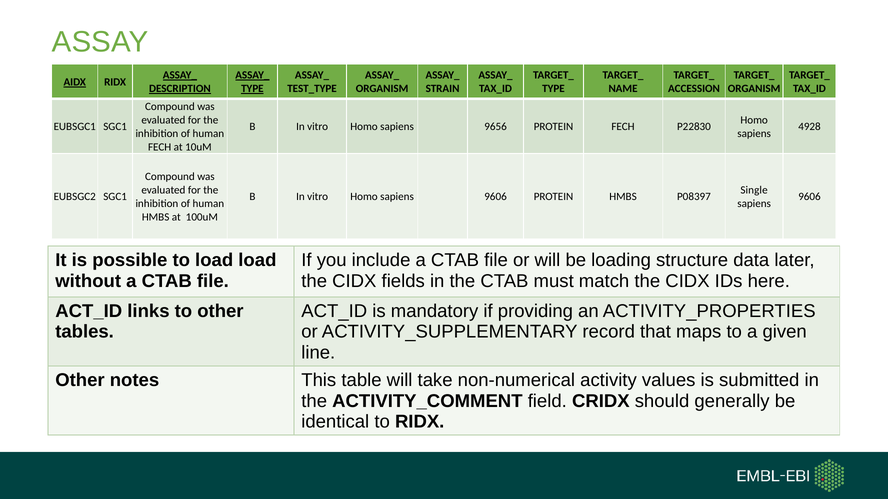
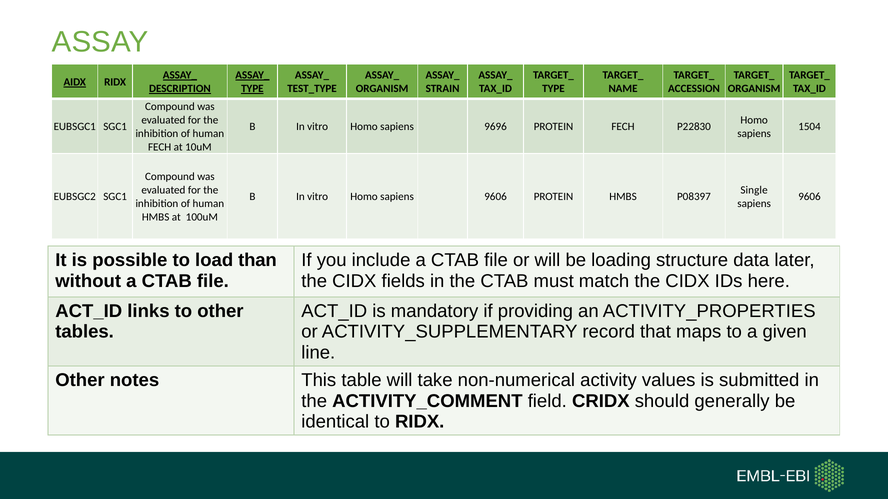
9656: 9656 -> 9696 (496, 127)
4928: 4928 -> 1504 (809, 127)
load load: load -> than (257, 261)
